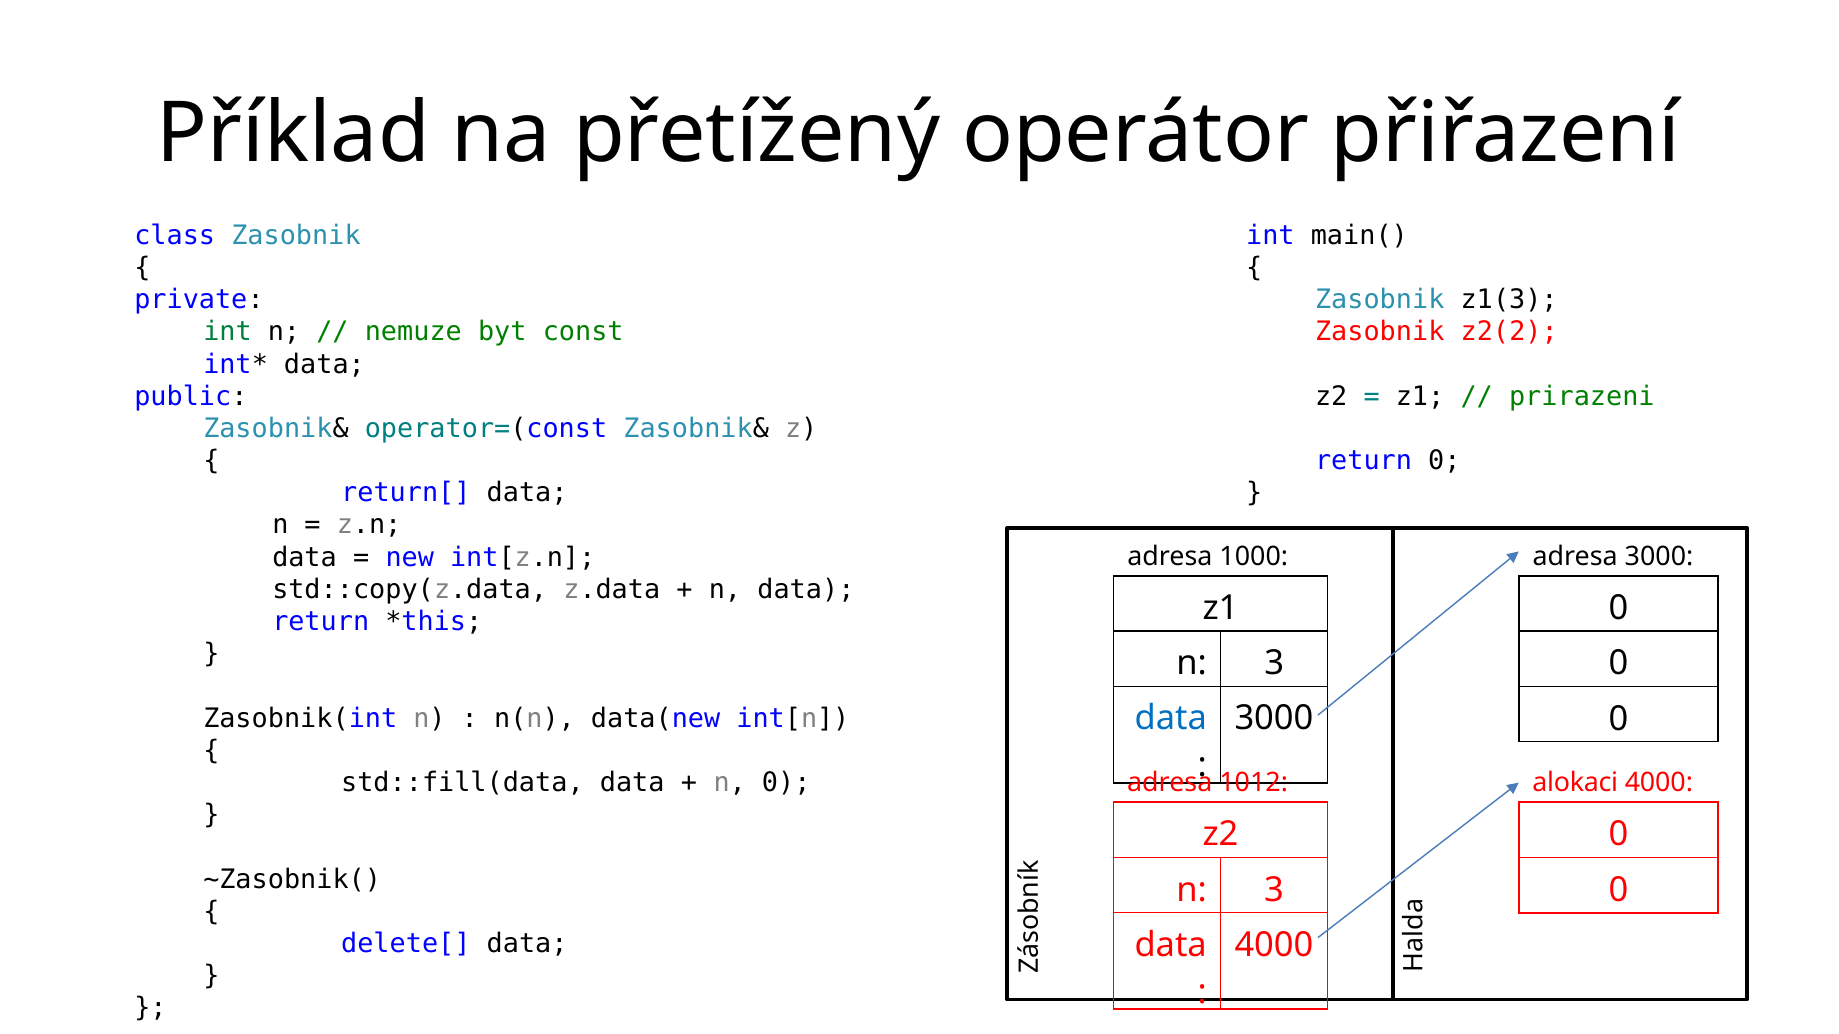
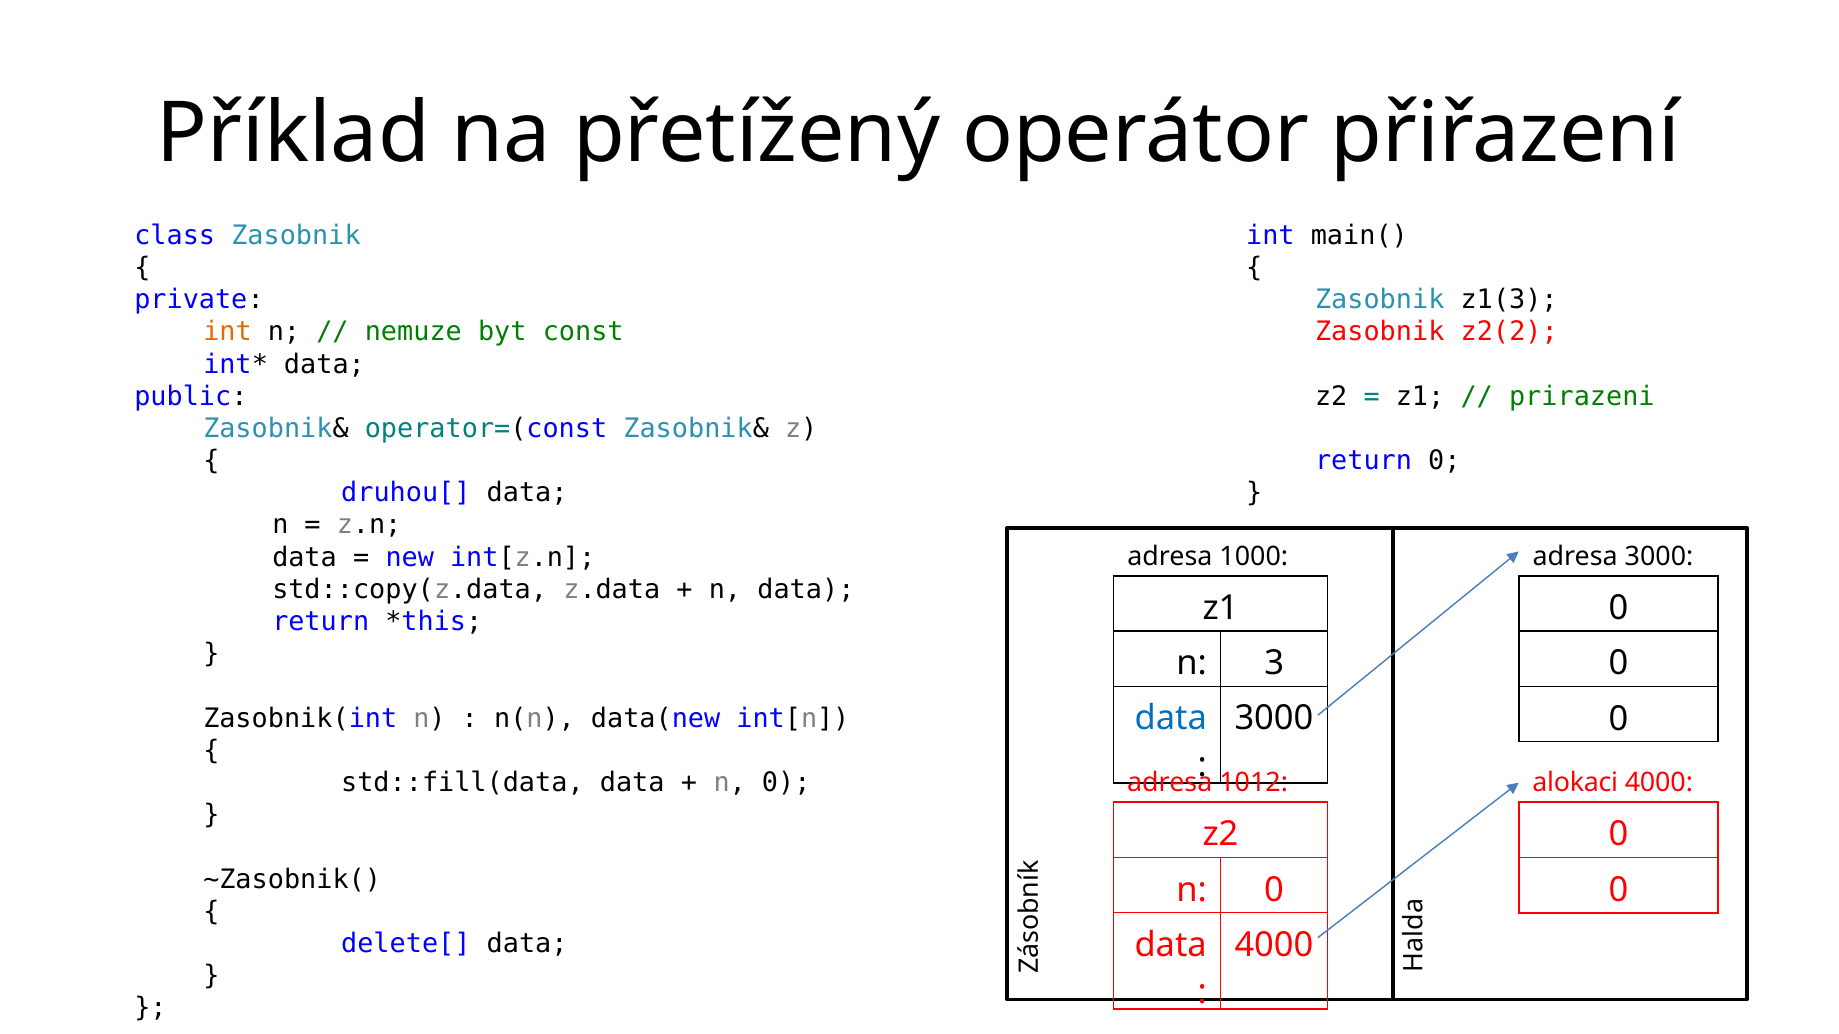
int colour: green -> orange (227, 332)
return[: return[ -> druhou[ (406, 493)
3: 3 -> 0 (1274, 890)
